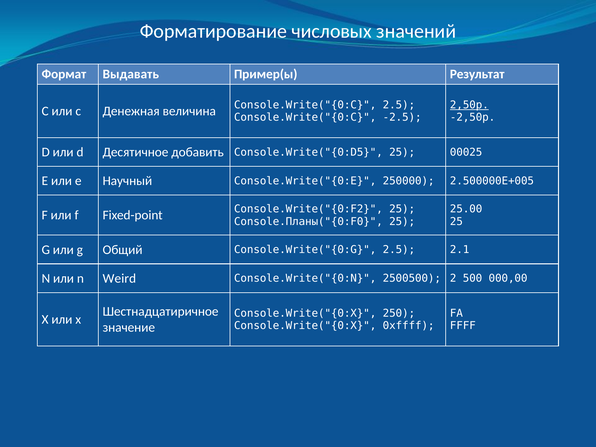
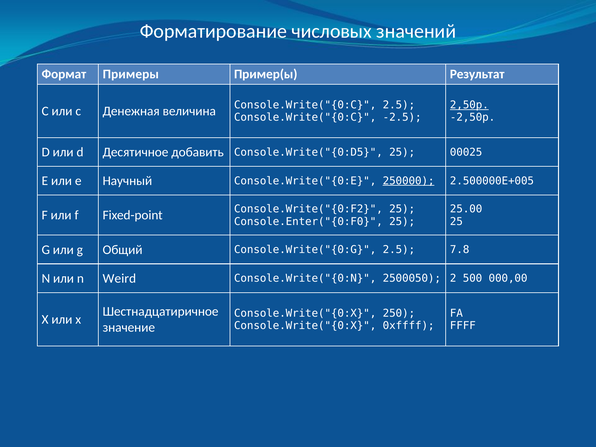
Выдавать: Выдавать -> Примеры (131, 74)
250000 underline: none -> present (409, 181)
Console.Планы("{0:F0: Console.Планы("{0:F0 -> Console.Enter("{0:F0 (308, 221)
2.1: 2.1 -> 7.8 (460, 250)
2500500: 2500500 -> 2500050 (412, 278)
